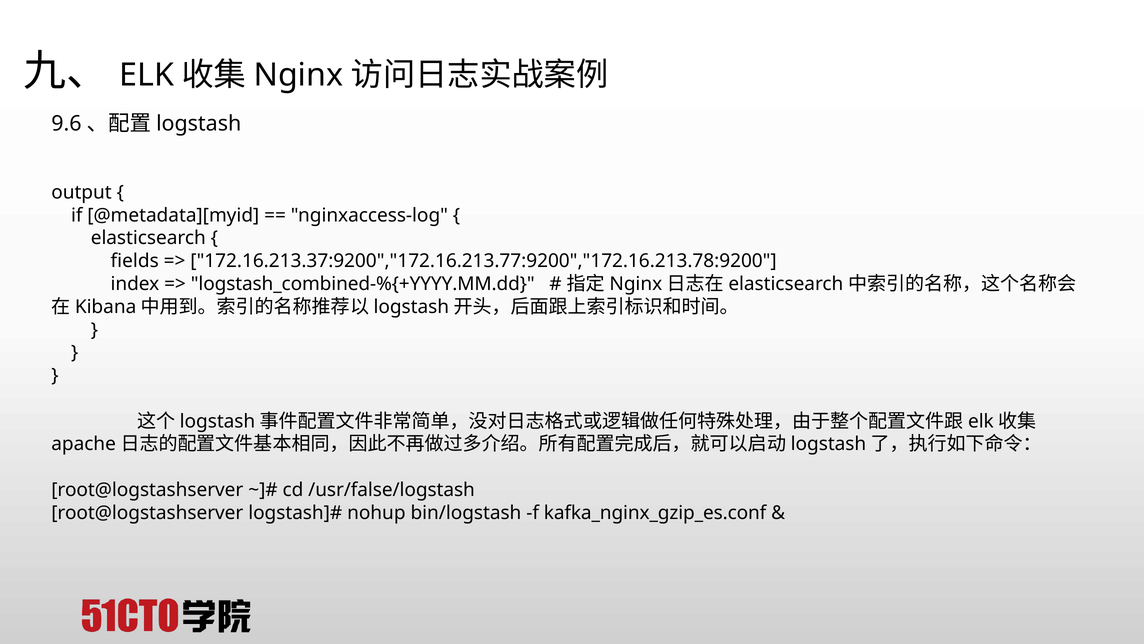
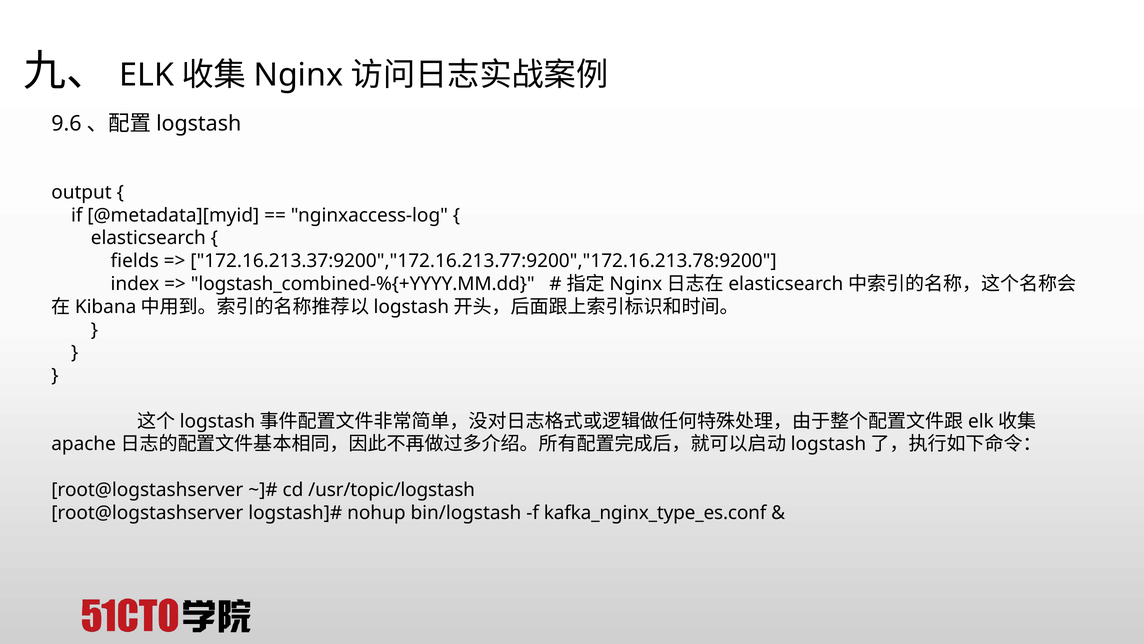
/usr/false/logstash: /usr/false/logstash -> /usr/topic/logstash (392, 490)
kafka_nginx_gzip_es.conf: kafka_nginx_gzip_es.conf -> kafka_nginx_type_es.conf (655, 512)
